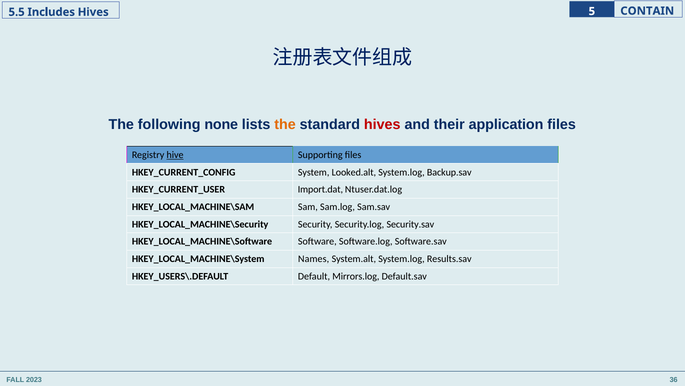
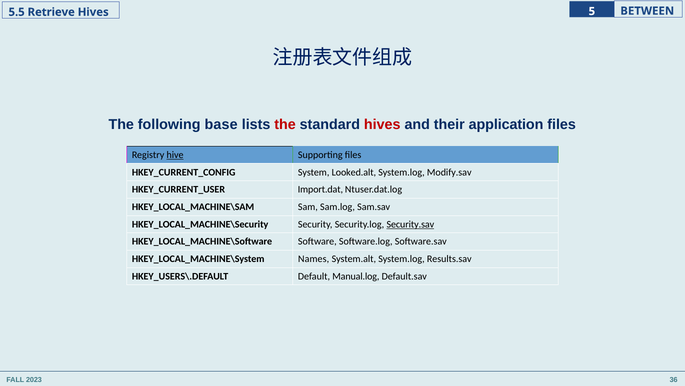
CONTAIN: CONTAIN -> BETWEEN (647, 11)
Includes: Includes -> Retrieve (51, 12)
none: none -> base (221, 124)
the colour: orange -> red (285, 124)
Backup.sav: Backup.sav -> Modify.sav (449, 172)
Security.sav underline: none -> present (410, 224)
Mirrors.log: Mirrors.log -> Manual.log (356, 276)
